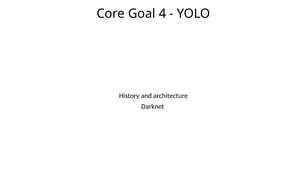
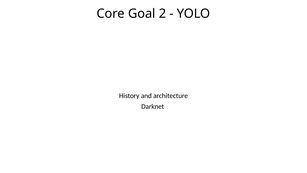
4: 4 -> 2 (162, 14)
